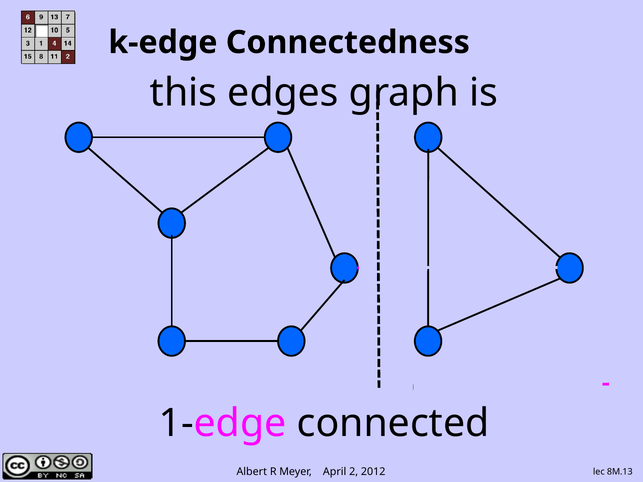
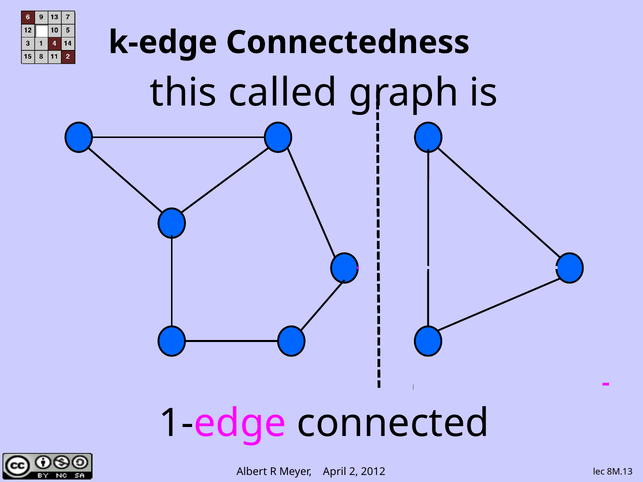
edges: edges -> called (283, 93)
